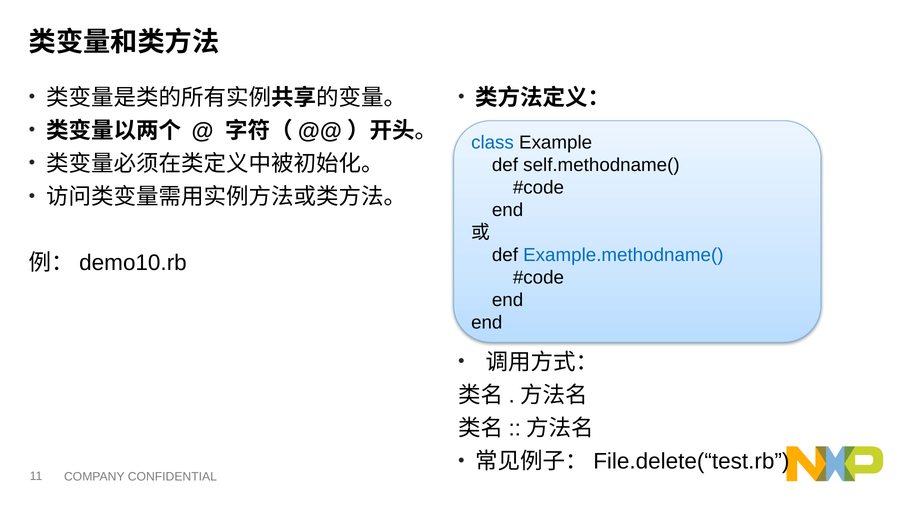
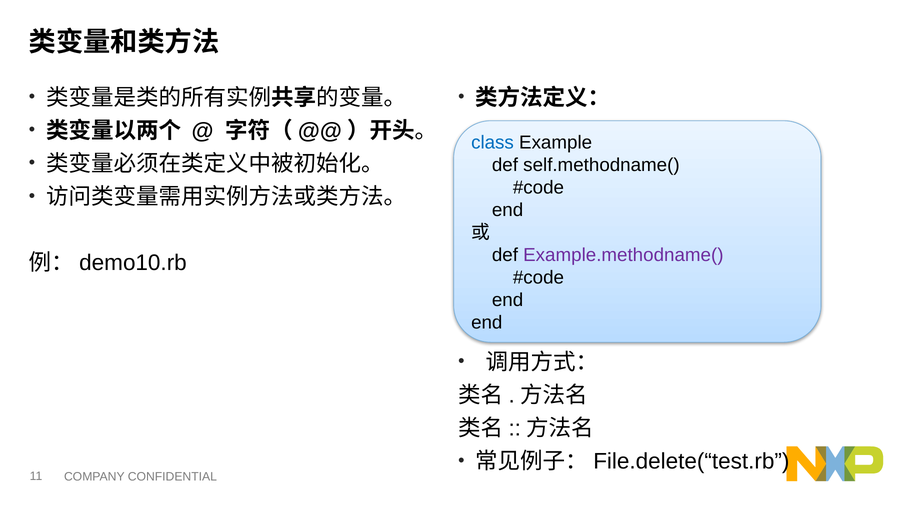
Example.methodname( colour: blue -> purple (623, 255)
